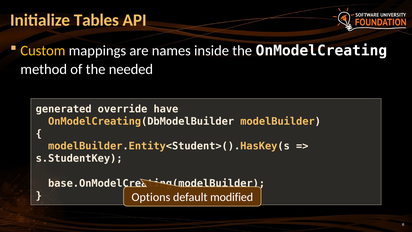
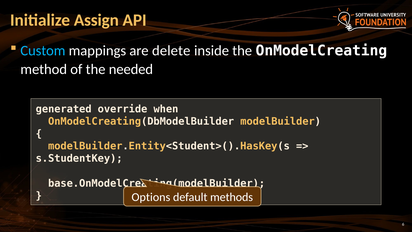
Tables: Tables -> Assign (96, 20)
Custom colour: yellow -> light blue (43, 51)
names: names -> delete (171, 51)
have: have -> when (166, 109)
modified: modified -> methods (232, 197)
